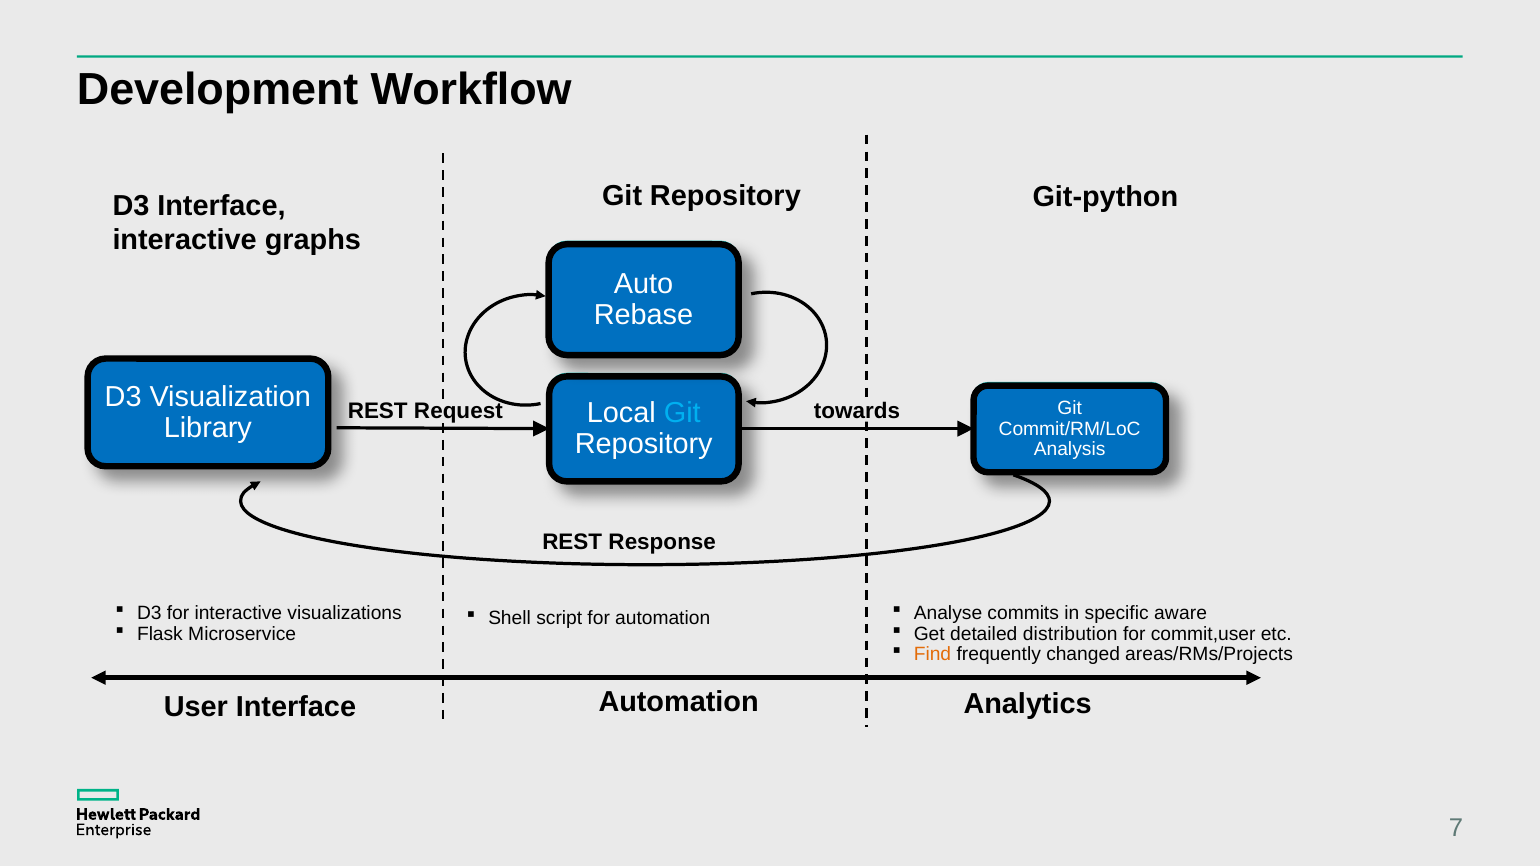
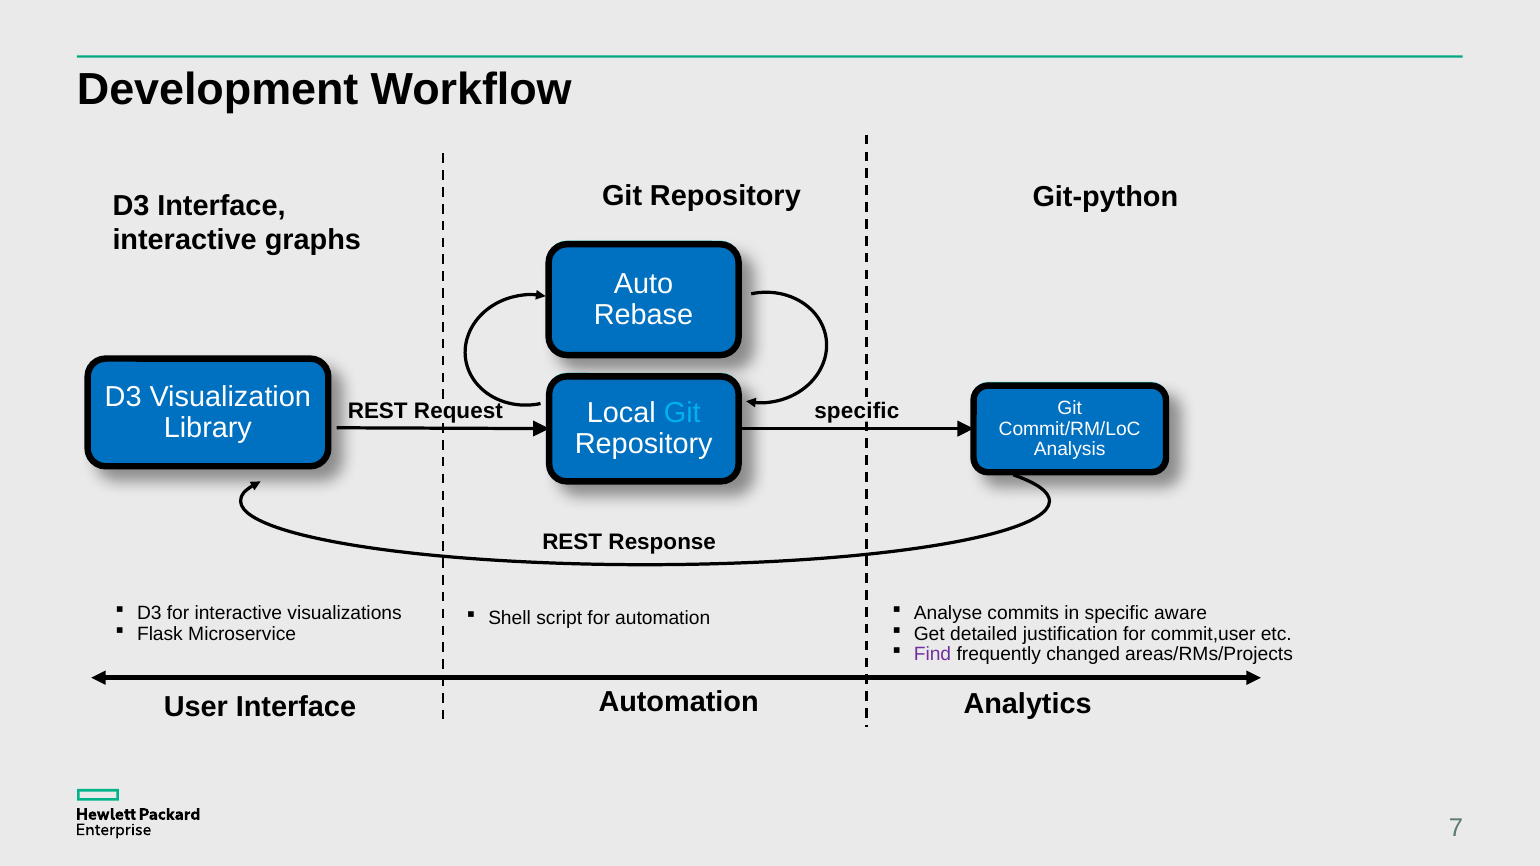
towards: towards -> specific (857, 411)
distribution: distribution -> justification (1070, 634)
Find colour: orange -> purple (933, 655)
